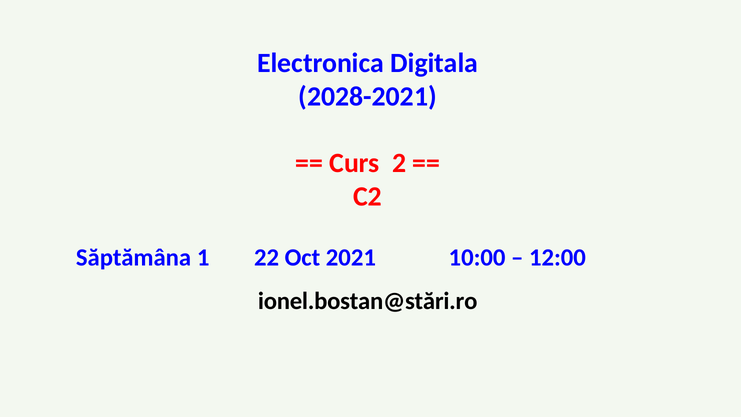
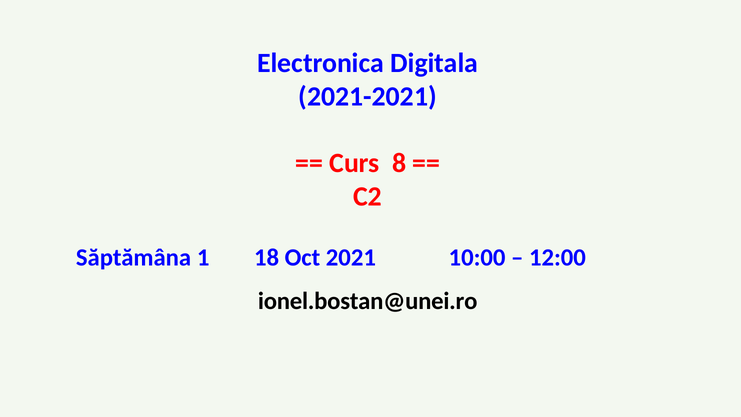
2028-2021: 2028-2021 -> 2021-2021 (368, 96)
2: 2 -> 8 (399, 163)
22: 22 -> 18 (267, 257)
ionel.bostan@stări.ro: ionel.bostan@stări.ro -> ionel.bostan@unei.ro (368, 301)
